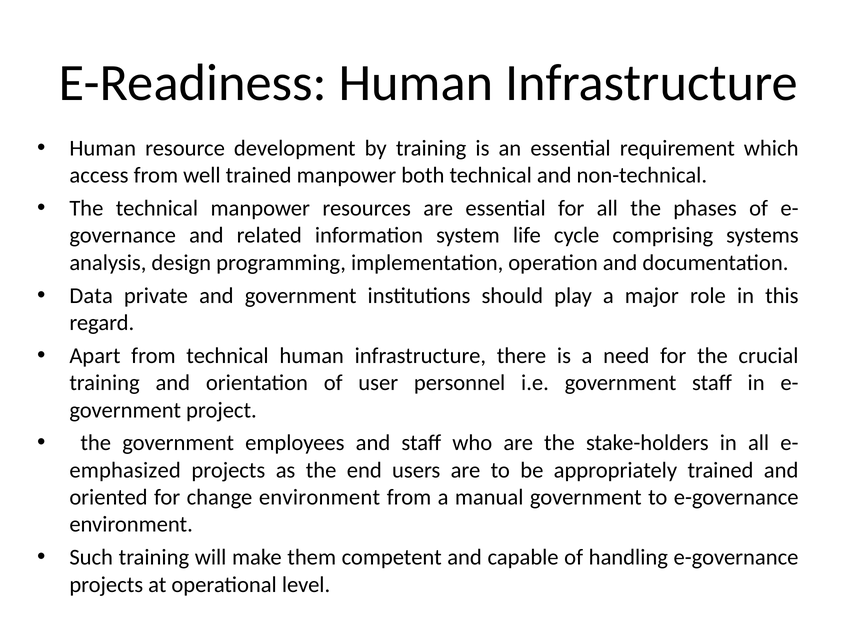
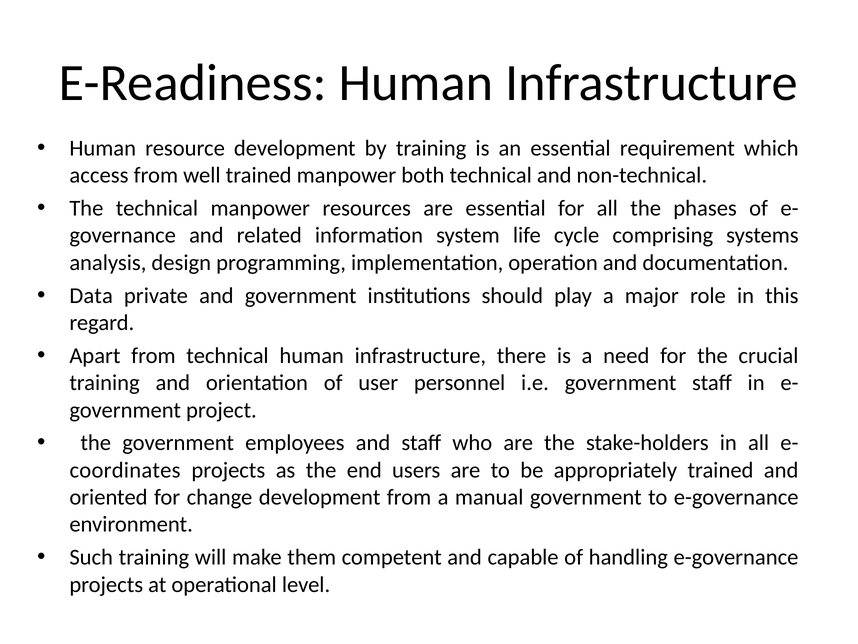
emphasized: emphasized -> coordinates (125, 470)
change environment: environment -> development (320, 497)
